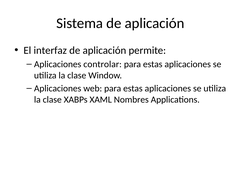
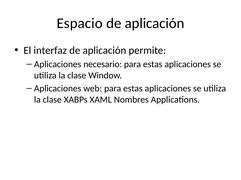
Sistema: Sistema -> Espacio (80, 23)
controlar: controlar -> necesario (103, 64)
